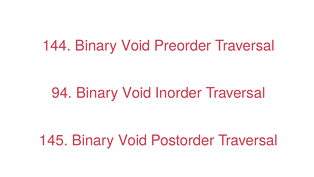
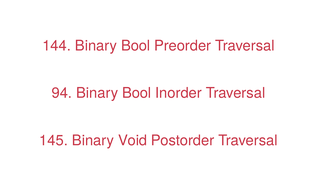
144 Binary Void: Void -> Bool (136, 46)
94 Binary Void: Void -> Bool (137, 93)
